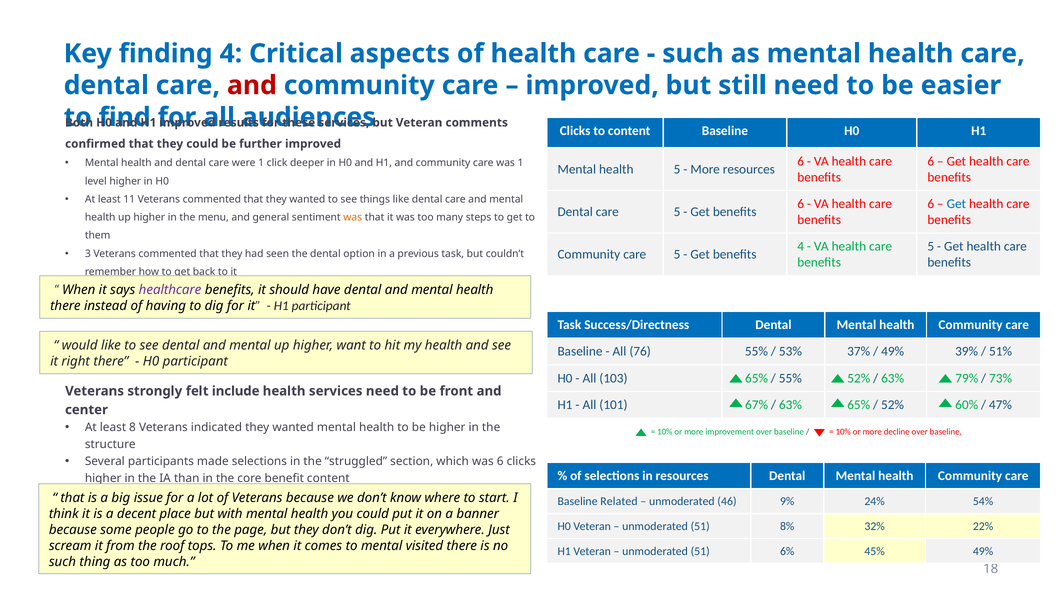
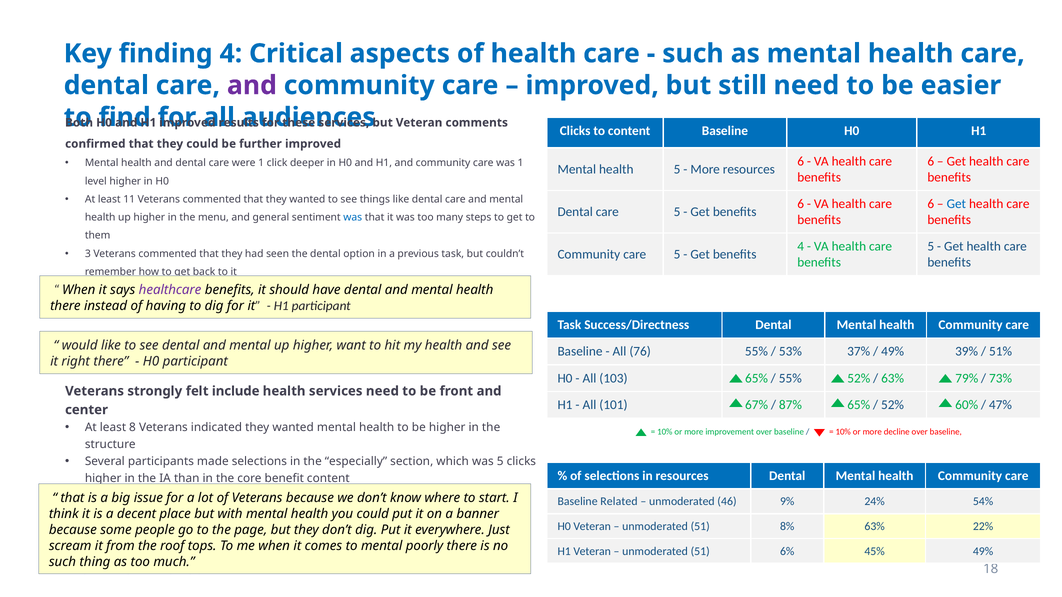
and colour: red -> purple (252, 85)
was colour: orange -> blue (353, 218)
63%: 63% -> 87% (790, 405)
struggled: struggled -> especially (356, 462)
was 6: 6 -> 5 (500, 462)
8% 32%: 32% -> 63% (875, 527)
visited: visited -> poorly (424, 546)
